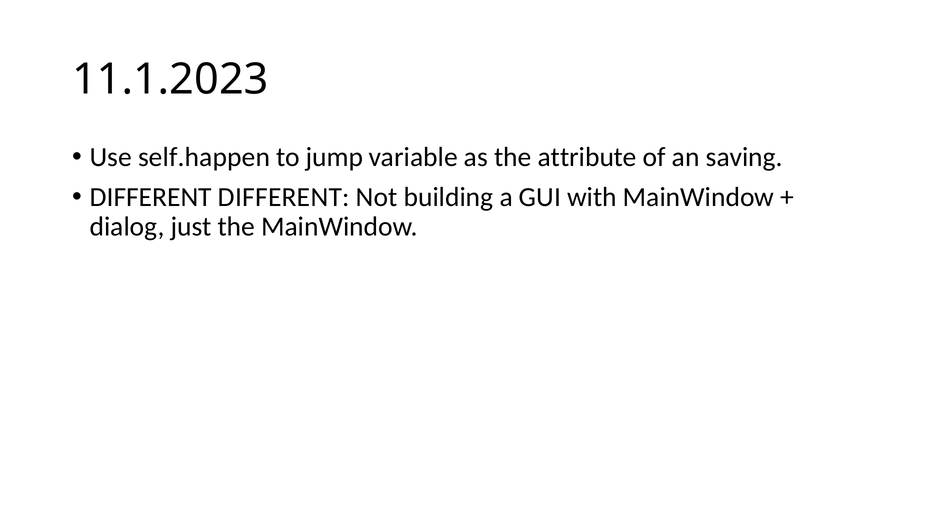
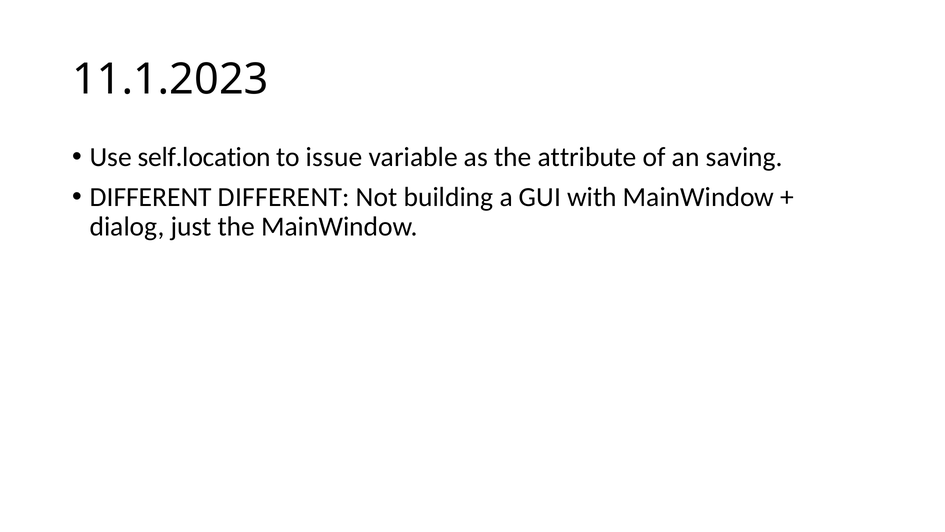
self.happen: self.happen -> self.location (204, 157)
jump: jump -> issue (334, 157)
